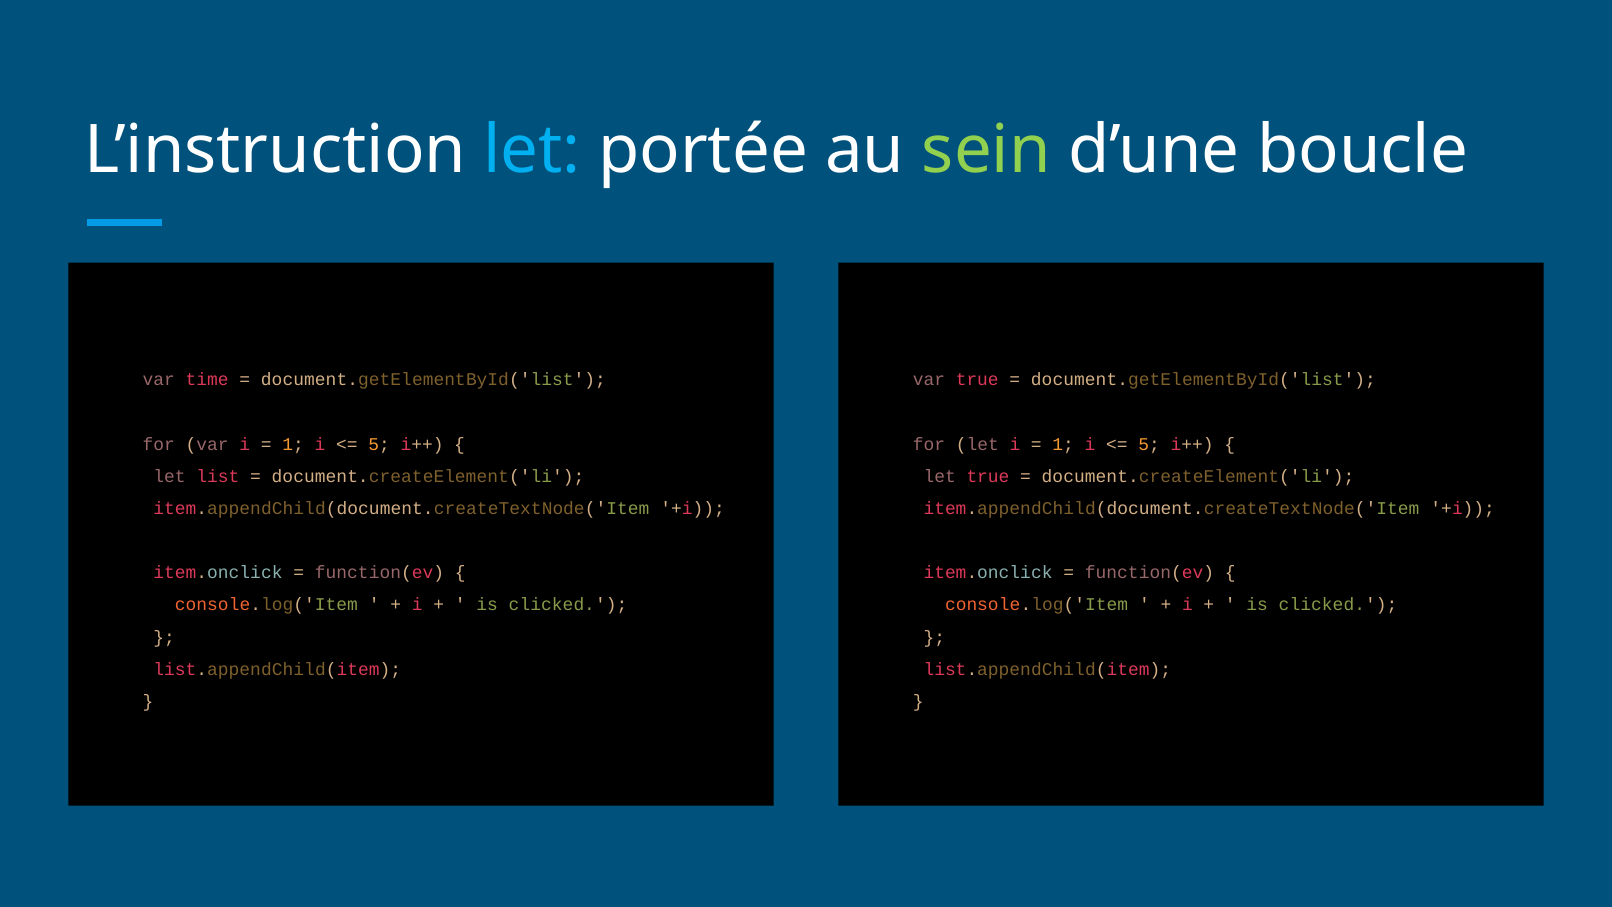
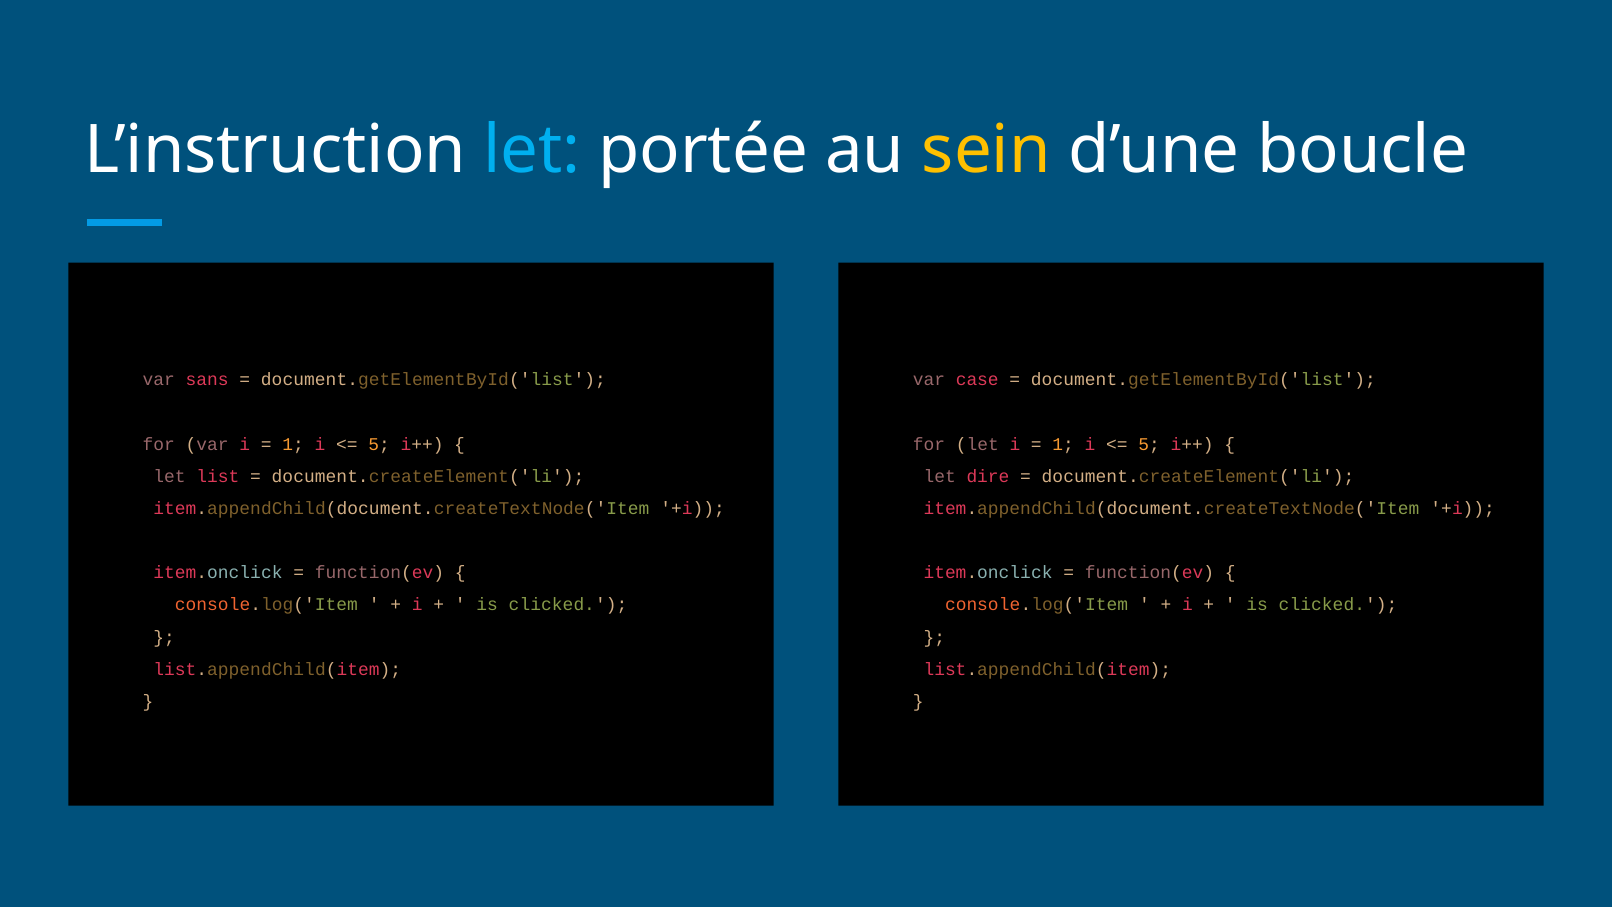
sein colour: light green -> yellow (986, 150)
time: time -> sans (207, 380)
var true: true -> case (977, 380)
let true: true -> dire (988, 476)
